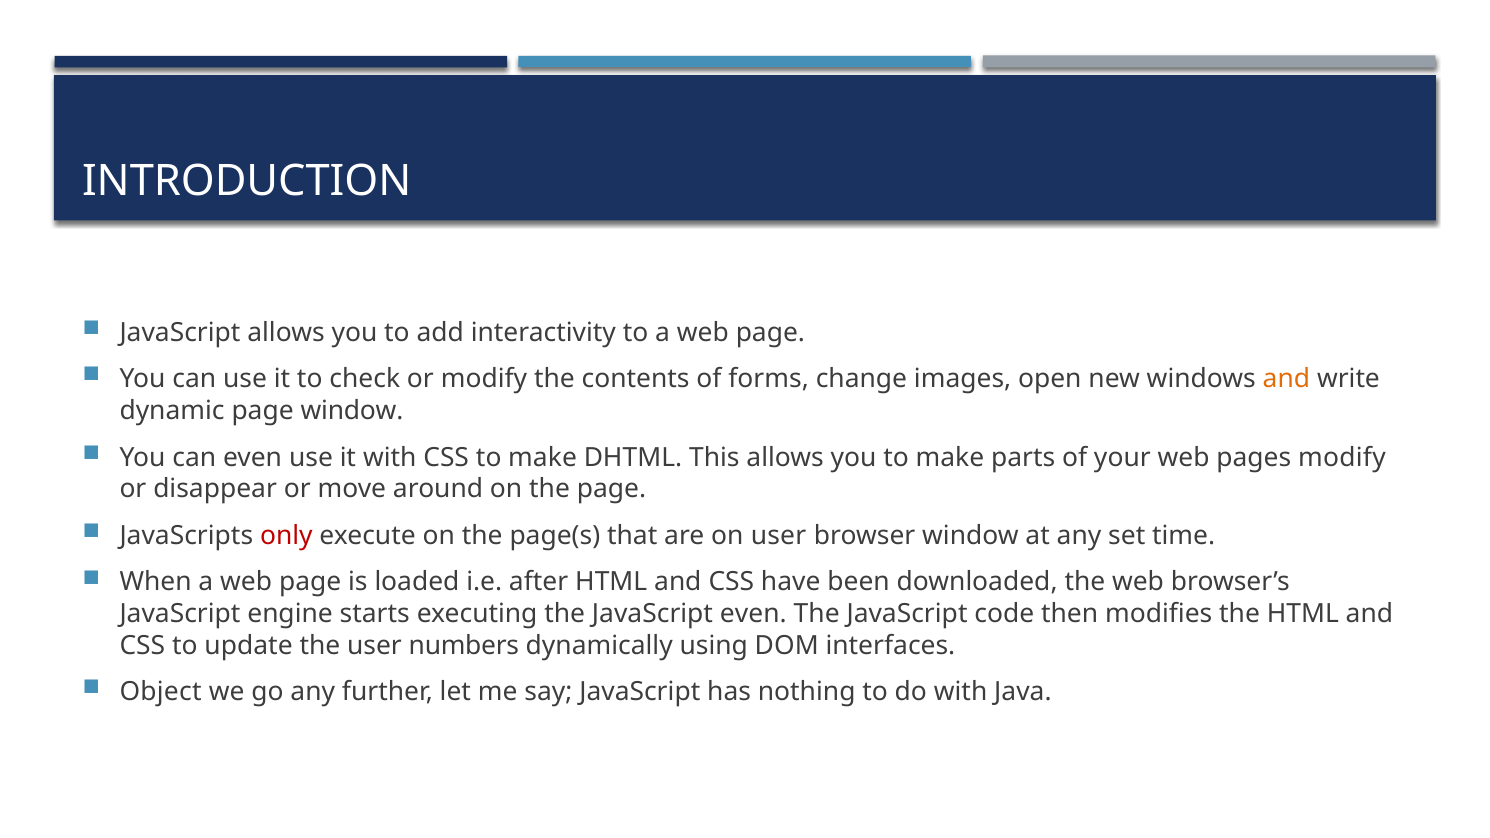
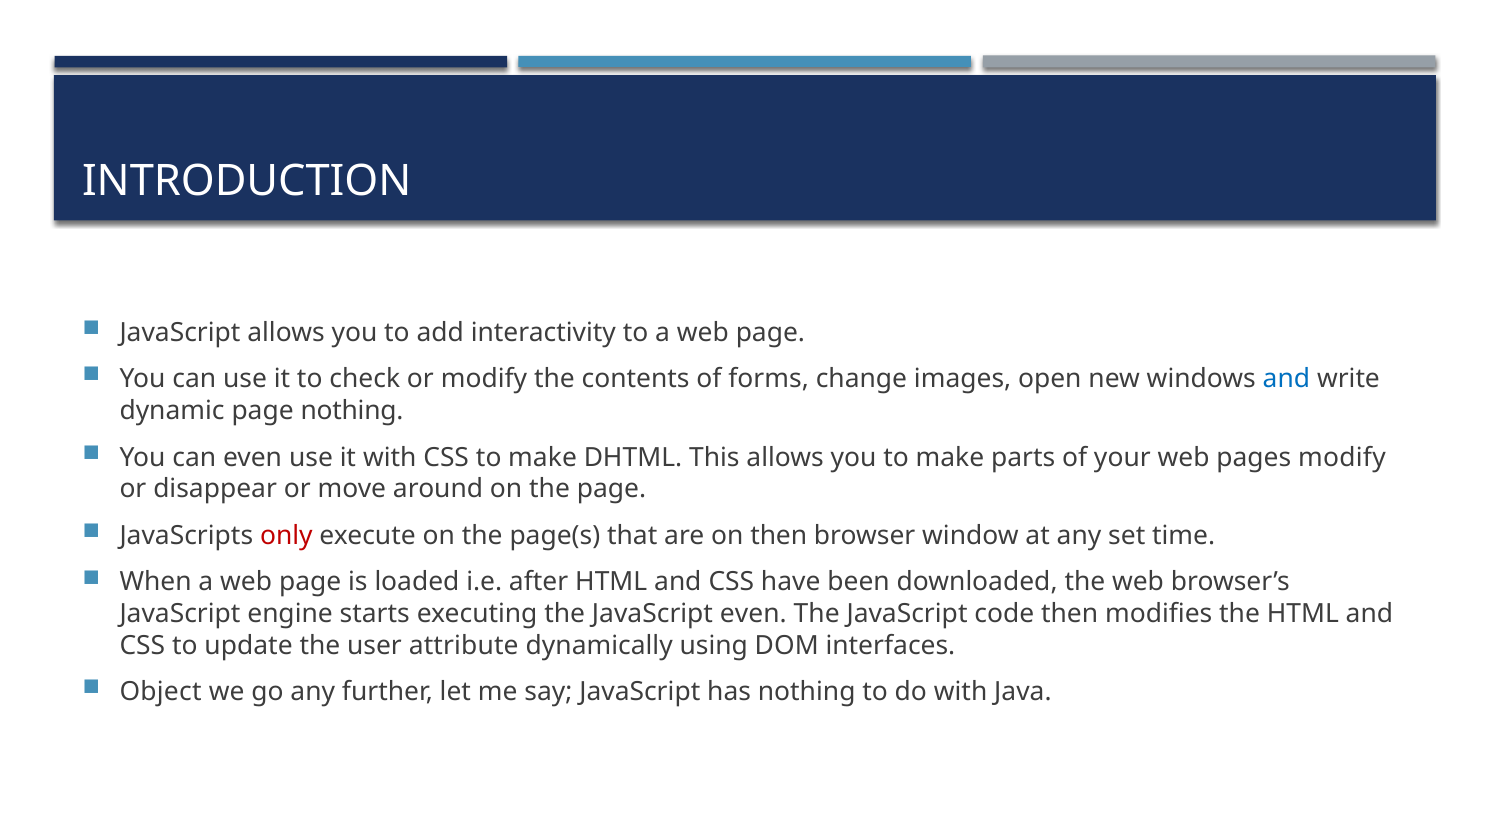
and colour: orange -> blue (1286, 379)
page window: window -> nothing (352, 411)
on user: user -> then (779, 536)
numbers: numbers -> attribute (464, 646)
